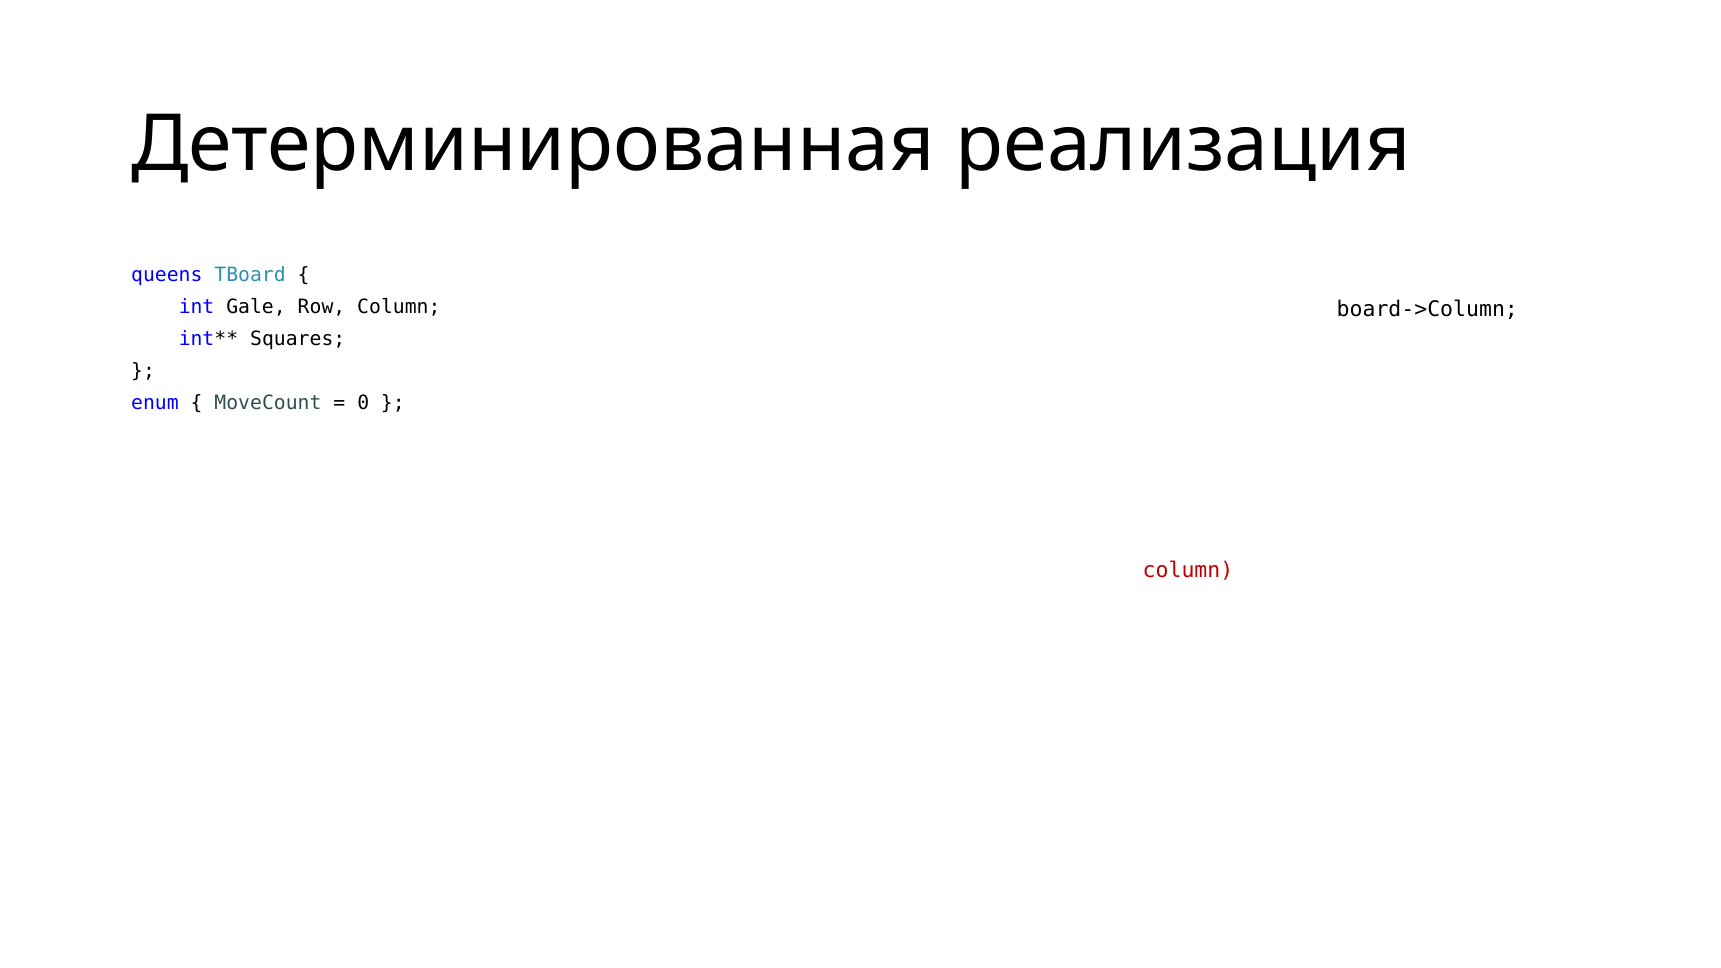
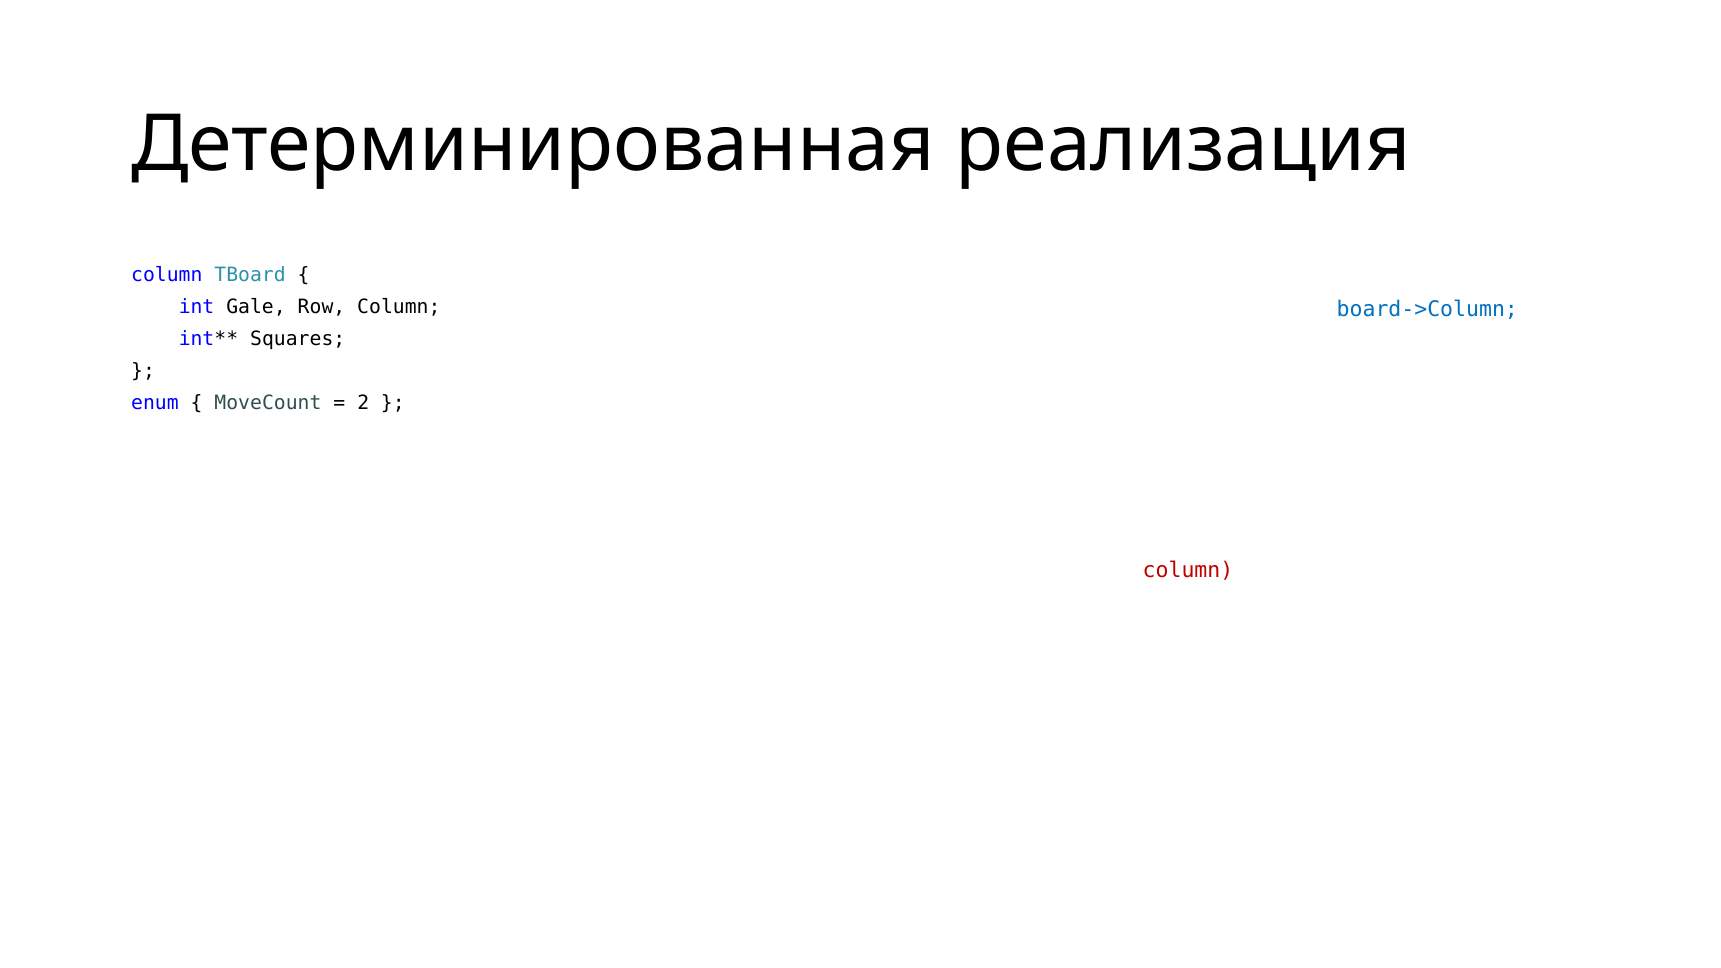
queens: queens -> column (167, 275)
board->Column colour: black -> blue (1427, 310)
0: 0 -> 2 (363, 403)
